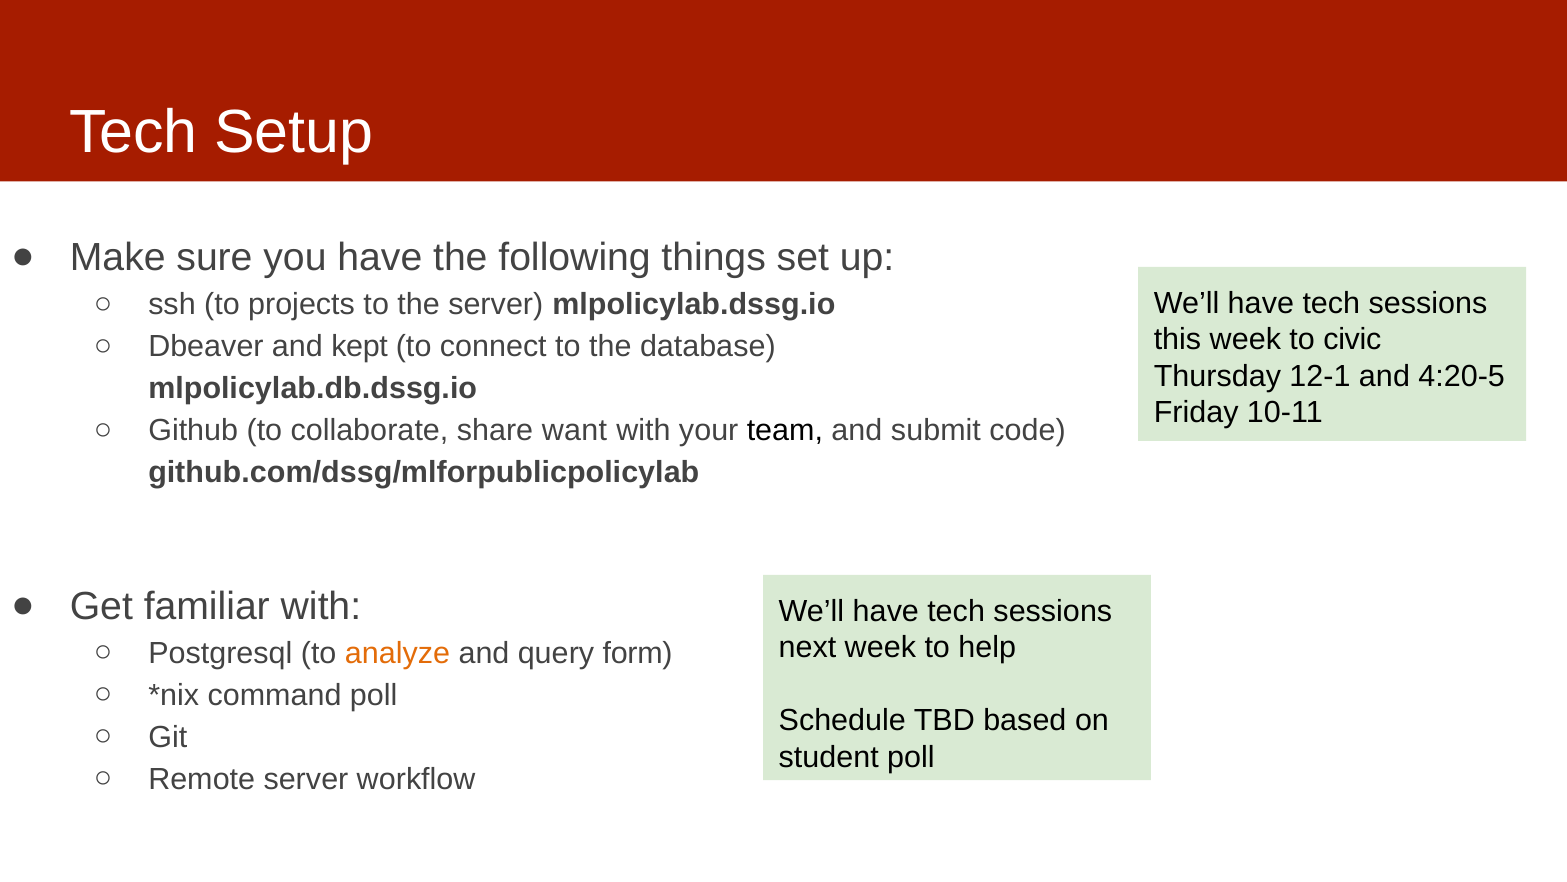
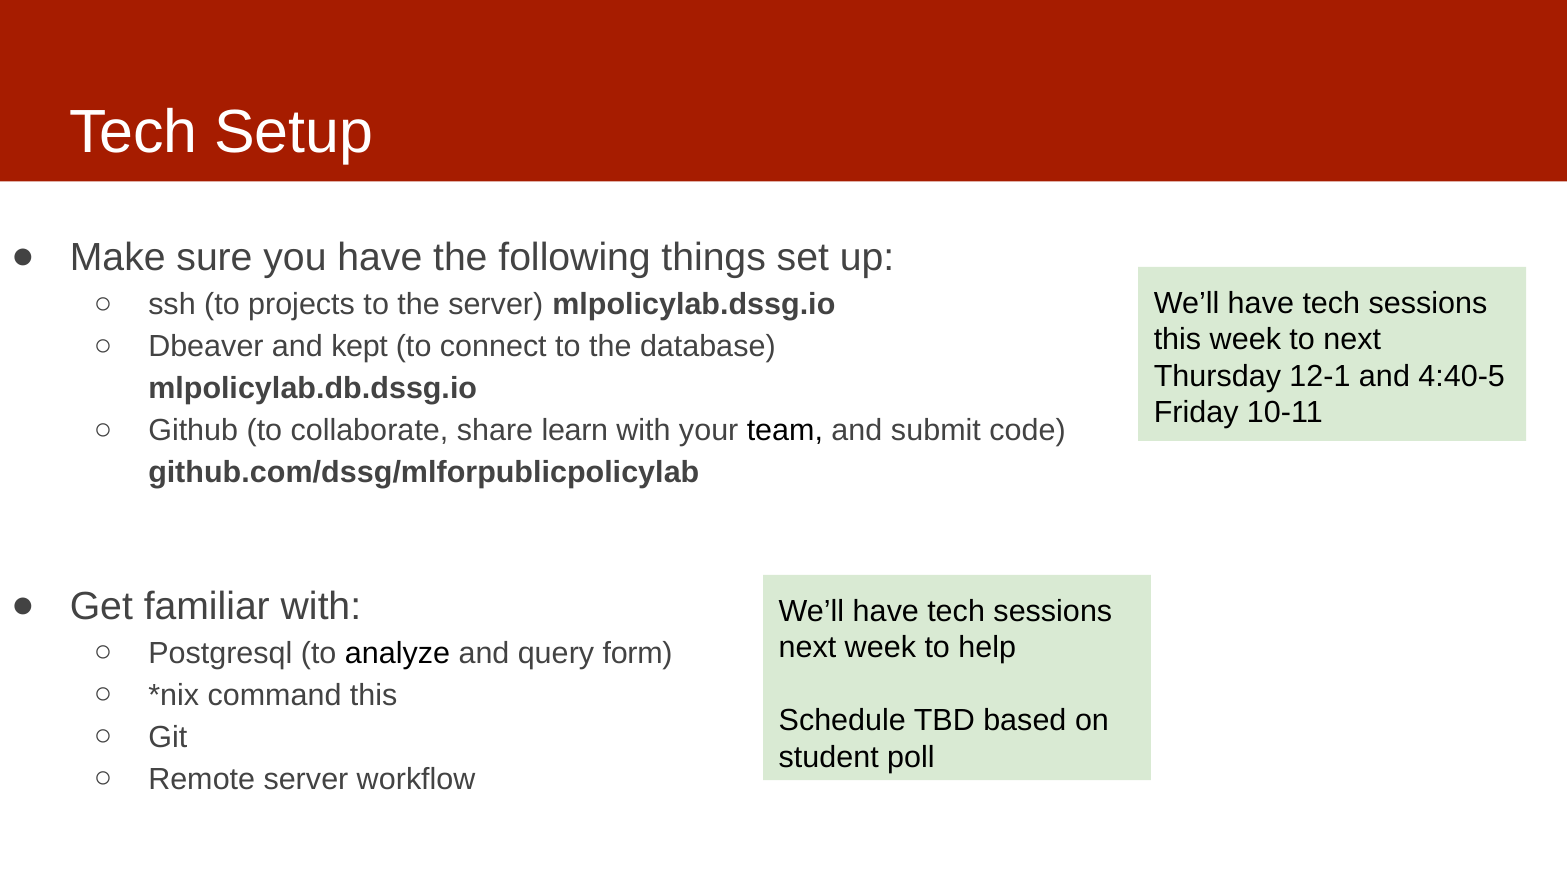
to civic: civic -> next (1352, 339)
4:20-5: 4:20-5 -> 4:40-5 (1462, 376)
want: want -> learn (575, 430)
analyze colour: orange -> black (397, 653)
command poll: poll -> this (374, 695)
